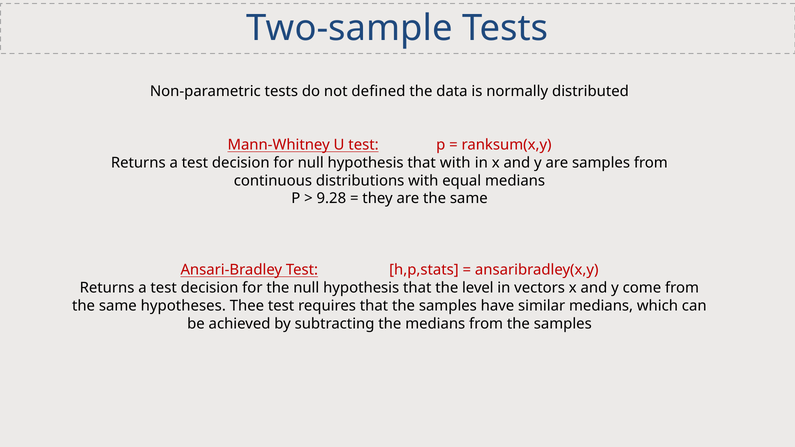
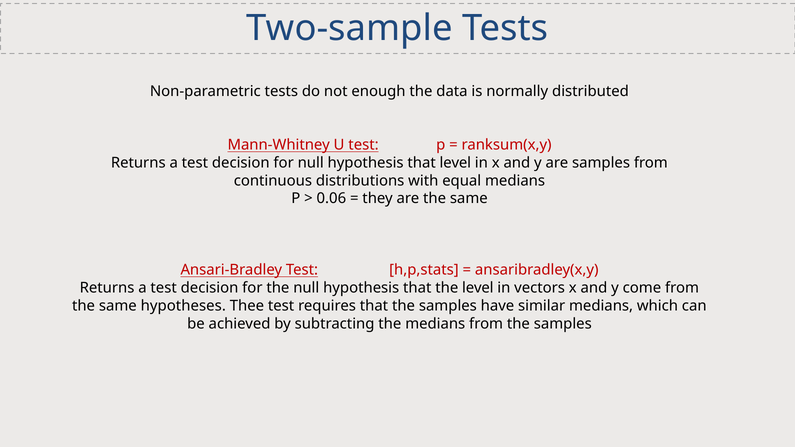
defined: defined -> enough (379, 91)
that with: with -> level (455, 163)
9.28: 9.28 -> 0.06 (331, 199)
